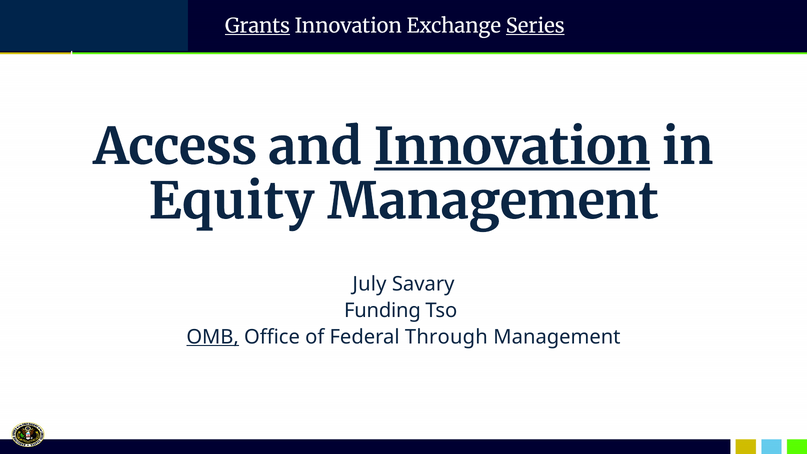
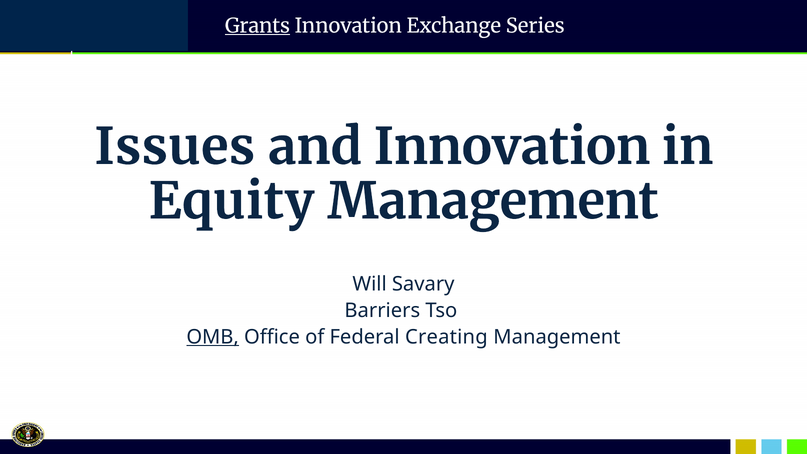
Series underline: present -> none (535, 26)
Access: Access -> Issues (175, 147)
Innovation underline: present -> none (512, 147)
July: July -> Will (370, 284)
Funding: Funding -> Barriers (382, 310)
Through: Through -> Creating (446, 337)
